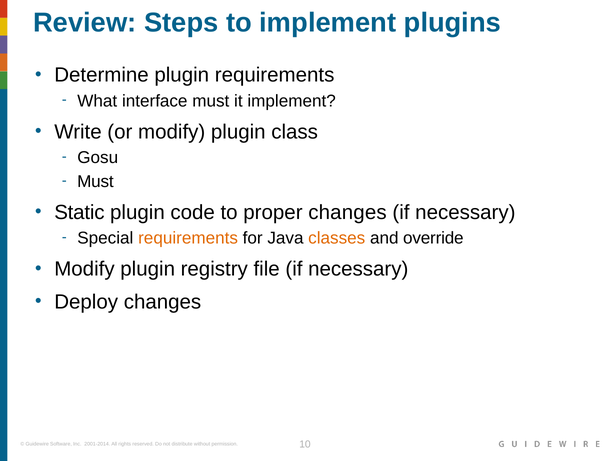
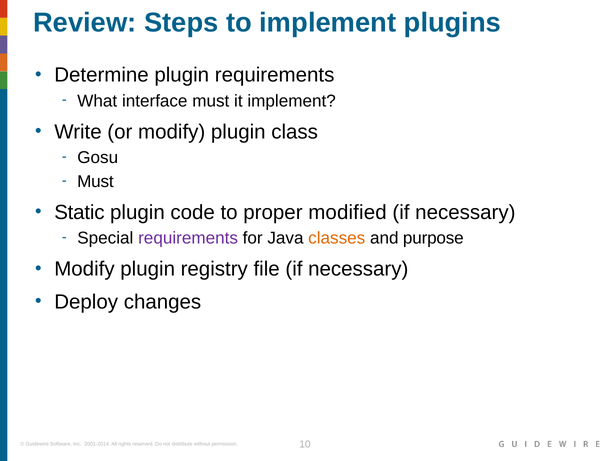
proper changes: changes -> modified (347, 213)
requirements colour: orange -> purple (188, 238)
override: override -> purpose (433, 238)
